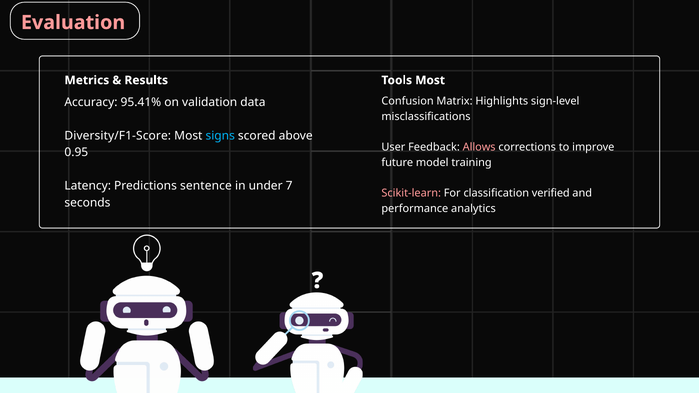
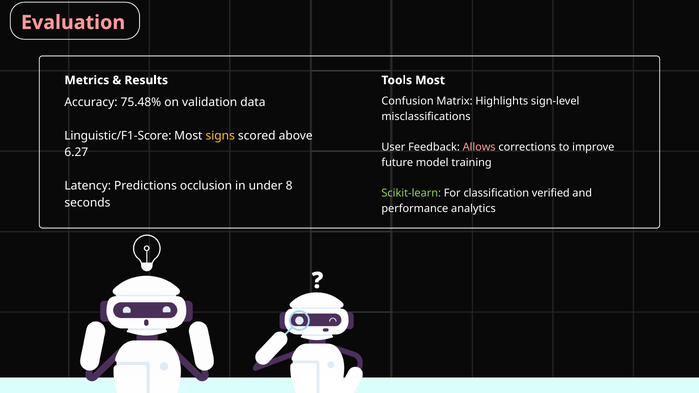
95.41%: 95.41% -> 75.48% (141, 102)
Diversity/F1-Score: Diversity/F1-Score -> Linguistic/F1-Score (118, 136)
signs colour: light blue -> yellow (220, 136)
0.95: 0.95 -> 6.27 (76, 152)
sentence: sentence -> occlusion (206, 186)
7: 7 -> 8 (289, 186)
Scikit-learn colour: pink -> light green (411, 193)
